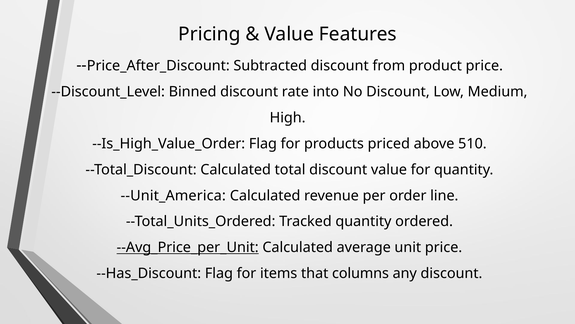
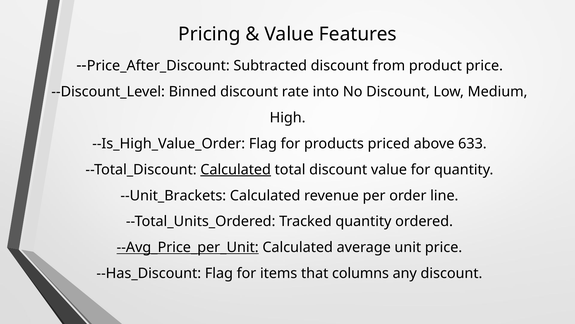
510: 510 -> 633 (472, 143)
Calculated underline: none -> present (236, 169)
--Unit_America: --Unit_America -> --Unit_Brackets (173, 195)
